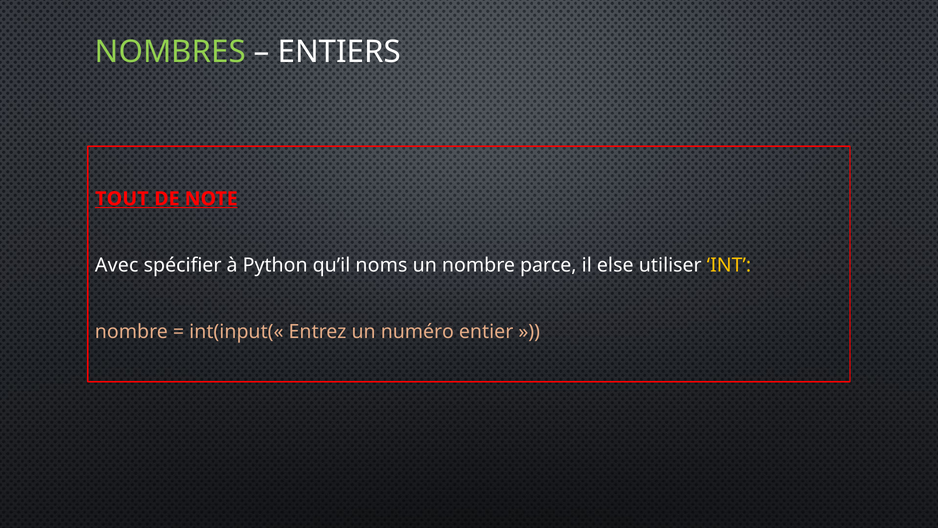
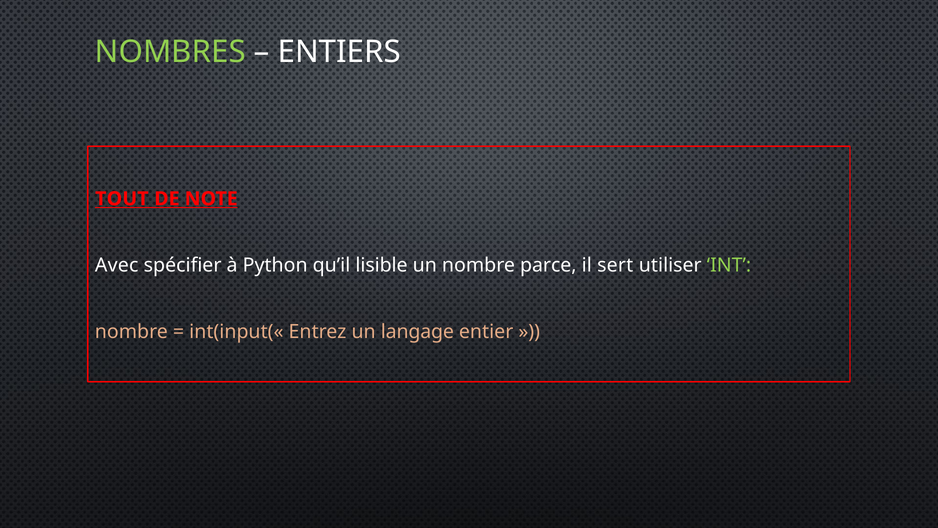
noms: noms -> lisible (382, 265)
else: else -> sert (615, 265)
INT colour: yellow -> light green (729, 265)
numéro: numéro -> langage (417, 332)
